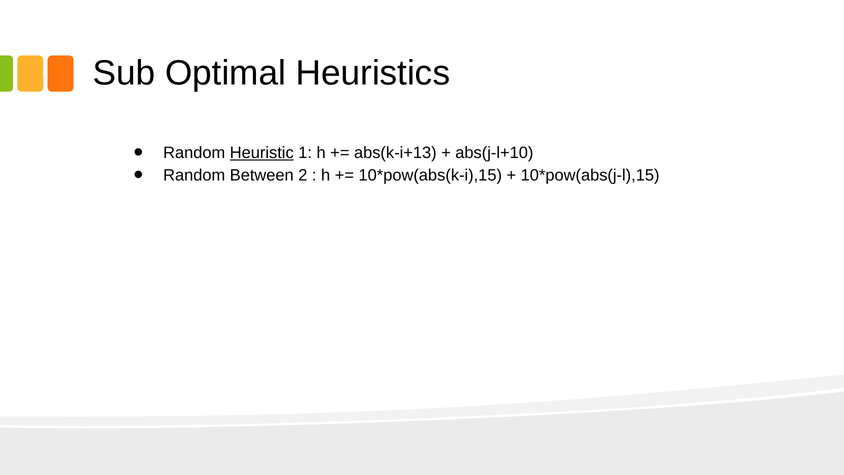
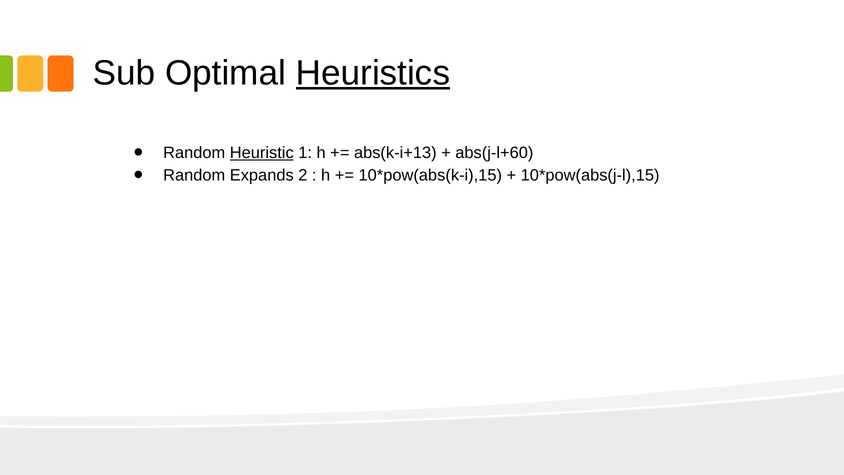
Heuristics underline: none -> present (373, 73)
abs(j-l+10: abs(j-l+10 -> abs(j-l+60 (494, 153)
Between: Between -> Expands (262, 175)
